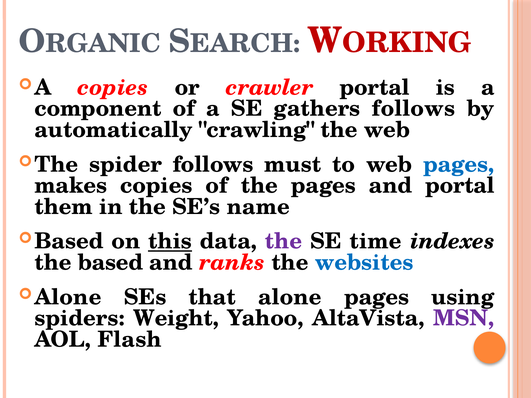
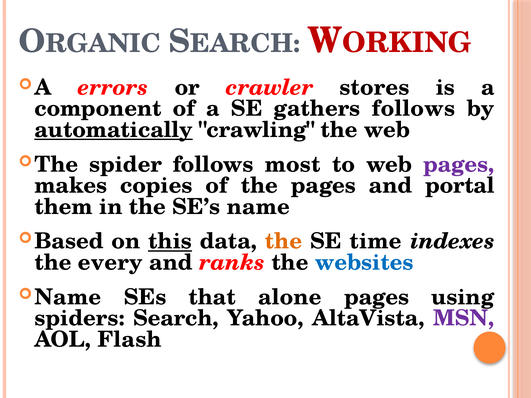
A copies: copies -> errors (113, 88)
crawler portal: portal -> stores (374, 88)
automatically underline: none -> present (114, 130)
must: must -> most (293, 165)
pages colour: blue -> purple (459, 165)
the colour: purple -> orange (284, 242)
the based: based -> every (110, 263)
Alone: Alone -> Name (68, 297)
Weight: Weight -> Search (176, 319)
